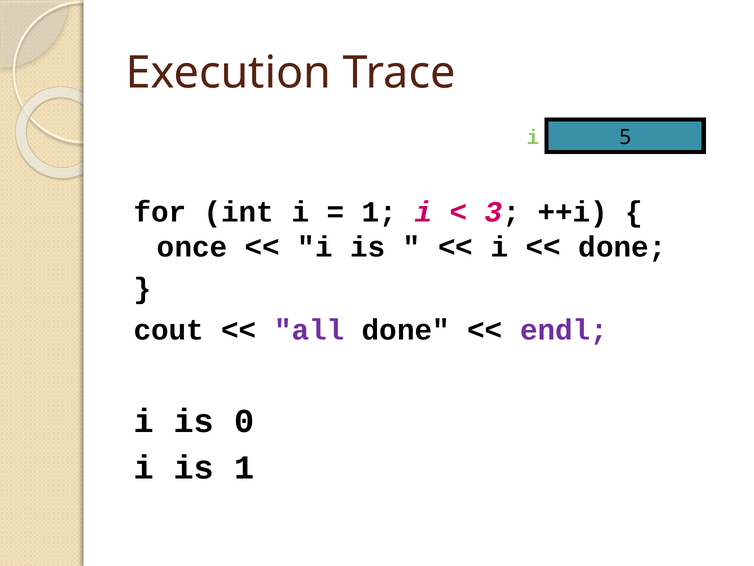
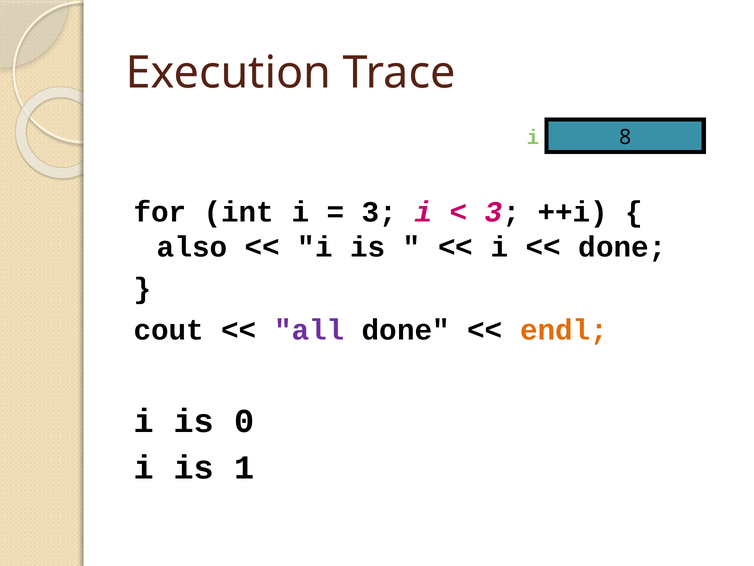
5: 5 -> 8 (625, 137)
1: 1 -> 3 (379, 212)
once: once -> also (192, 247)
endl colour: purple -> orange (564, 330)
